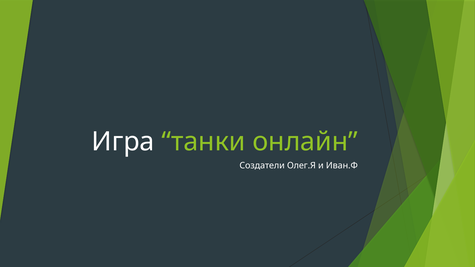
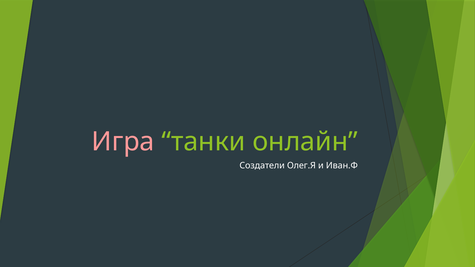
Игра colour: white -> pink (123, 142)
